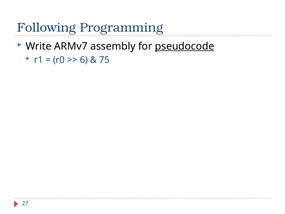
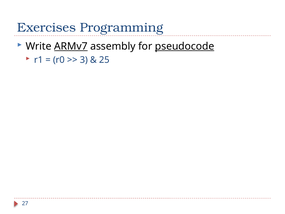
Following: Following -> Exercises (46, 27)
ARMv7 underline: none -> present (71, 46)
6: 6 -> 3 (84, 60)
75: 75 -> 25 (104, 60)
